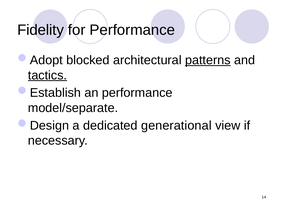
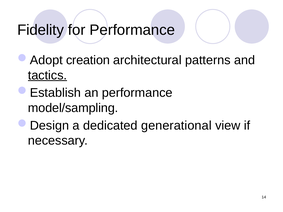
blocked: blocked -> creation (88, 60)
patterns underline: present -> none (208, 60)
model/separate: model/separate -> model/sampling (73, 108)
